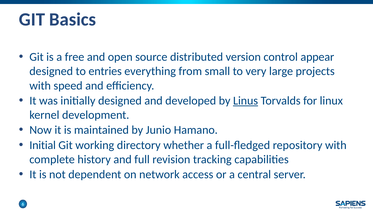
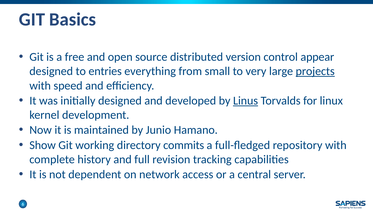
projects underline: none -> present (315, 71)
Initial: Initial -> Show (43, 145)
whether: whether -> commits (184, 145)
